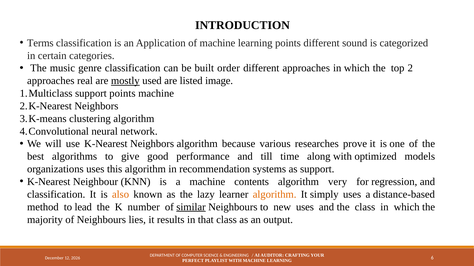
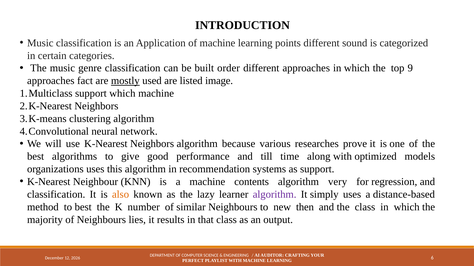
Terms: Terms -> Music (40, 43)
2: 2 -> 9 (410, 68)
real: real -> fact (85, 81)
support points: points -> which (122, 94)
algorithm colour: orange -> purple (275, 195)
to lead: lead -> best (83, 207)
similar underline: present -> none (191, 207)
new uses: uses -> then (305, 207)
